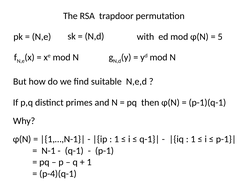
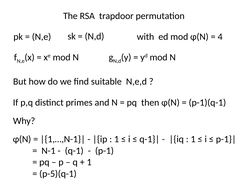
5: 5 -> 4 (220, 37)
p-4)(q-1: p-4)(q-1 -> p-5)(q-1 (58, 174)
